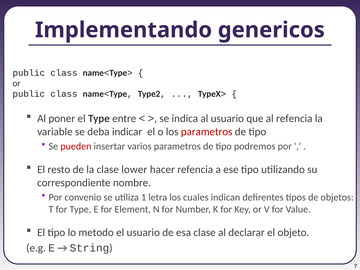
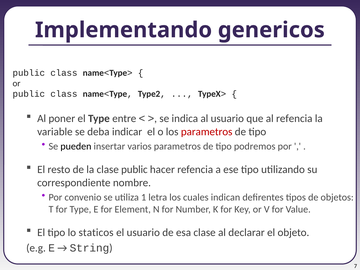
pueden colour: red -> black (76, 146)
clase lower: lower -> public (134, 170)
metodo: metodo -> staticos (96, 233)
